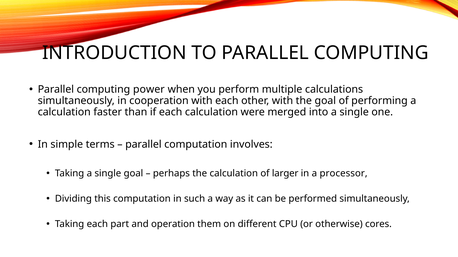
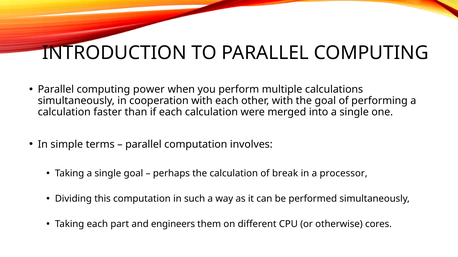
larger: larger -> break (285, 174)
operation: operation -> engineers (173, 225)
